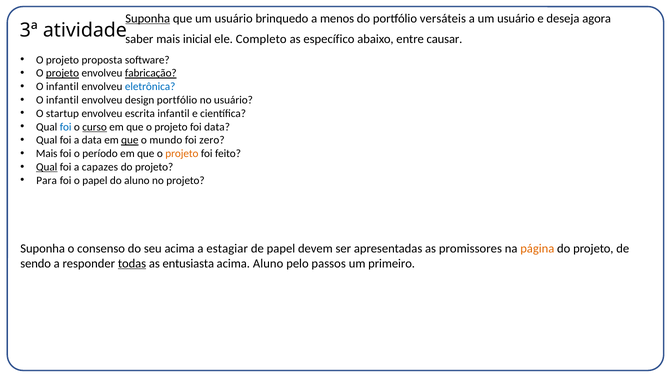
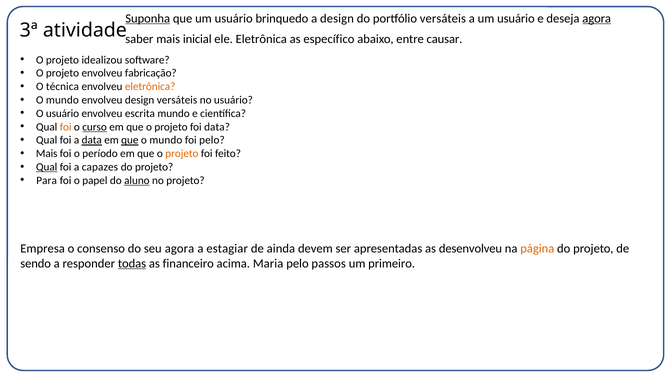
a menos: menos -> design (337, 18)
agora underline: none -> present (597, 18)
ele Completo: Completo -> Eletrônica (261, 39)
proposta: proposta -> idealizou (102, 60)
projeto underline: present -> none (62, 73)
fabricação underline: present -> none (151, 73)
infantil: infantil -> técnica (62, 87)
eletrônica colour: blue -> orange (150, 87)
infantil: infantil -> mundo (62, 100)
design portfólio: portfólio -> versáteis (177, 100)
O startup: startup -> usuário (63, 114)
escrita infantil: infantil -> mundo (174, 114)
foi colour: blue -> orange (66, 127)
data underline: none -> present (92, 140)
foi zero: zero -> pelo (212, 140)
aluno underline: none -> present (137, 181)
Suponha: Suponha -> Empresa (43, 249)
seu acima: acima -> agora (179, 249)
de papel: papel -> ainda (281, 249)
promissores: promissores -> desenvolveu (470, 249)
entusiasta: entusiasta -> financeiro (188, 264)
acima Aluno: Aluno -> Maria (268, 264)
